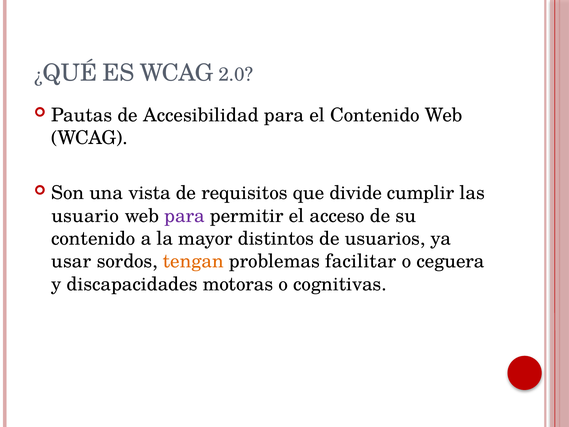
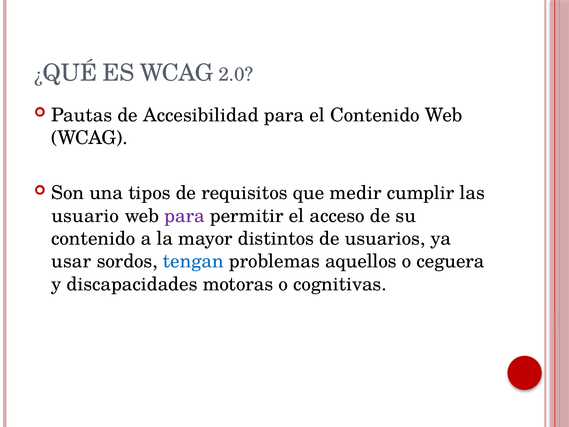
vista: vista -> tipos (149, 193)
divide: divide -> medir (356, 193)
tengan colour: orange -> blue (193, 261)
facilitar: facilitar -> aquellos (361, 261)
